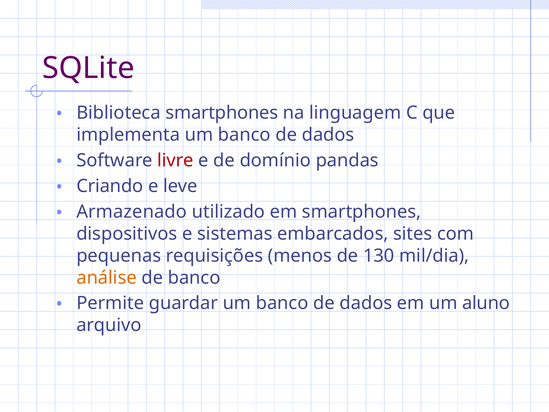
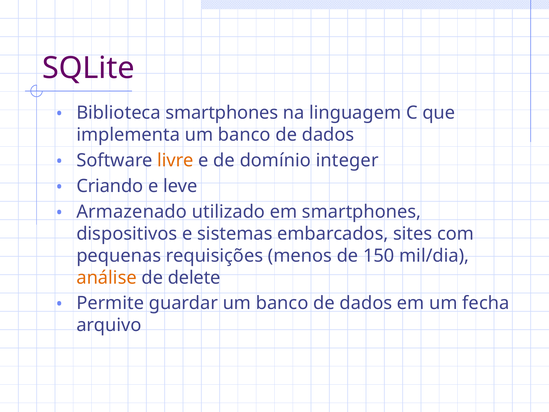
livre colour: red -> orange (175, 160)
pandas: pandas -> integer (347, 160)
130: 130 -> 150 (379, 256)
de banco: banco -> delete (194, 277)
aluno: aluno -> fecha (486, 303)
